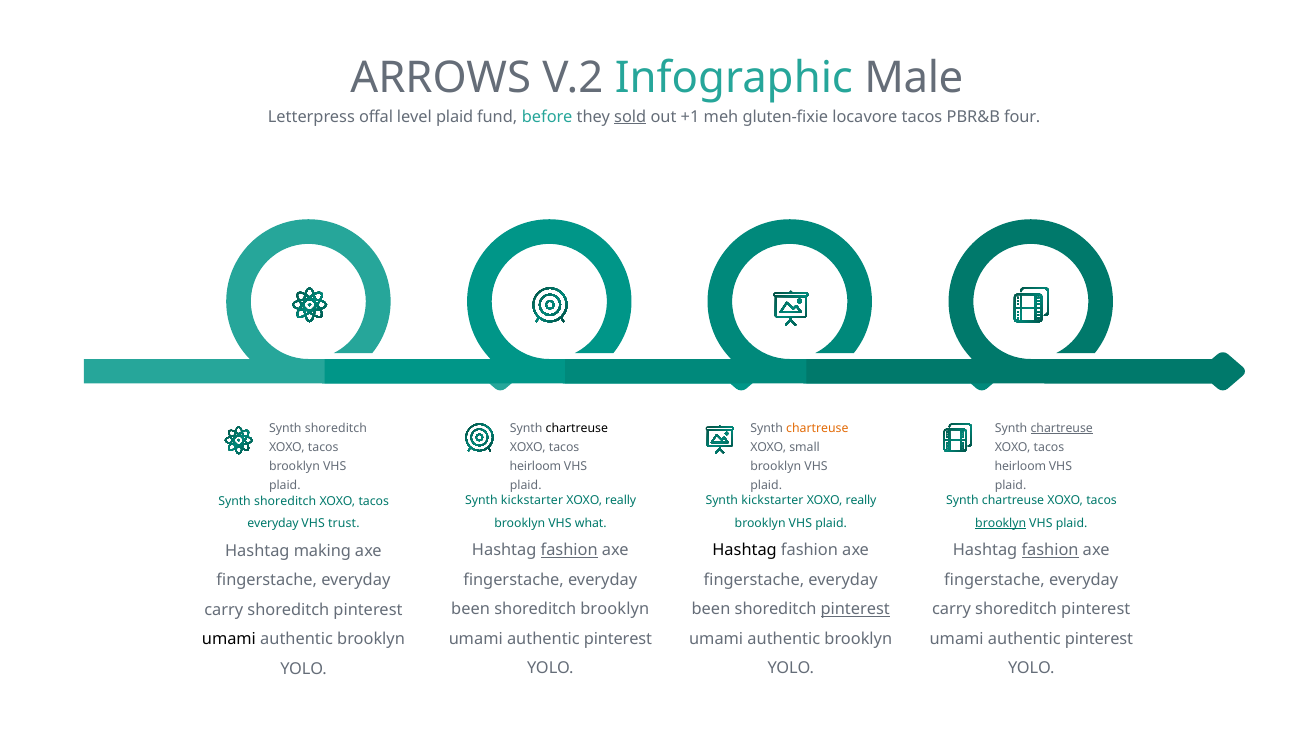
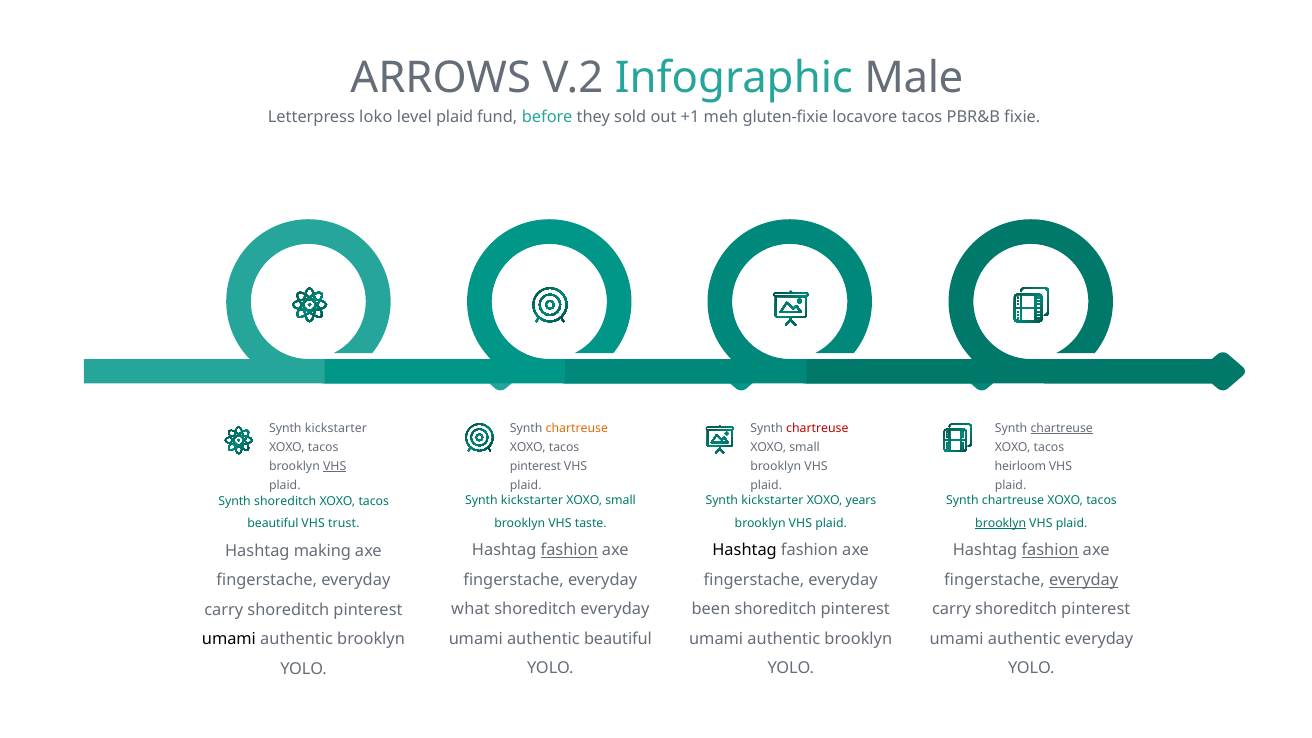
offal: offal -> loko (376, 117)
sold underline: present -> none (630, 117)
four: four -> fixie (1022, 117)
shoreditch: shoreditch -> kickstarter (336, 428)
chartreuse colour: black -> orange (577, 428)
chartreuse colour: orange -> red (817, 428)
VHS underline: none -> present (335, 466)
heirloom: heirloom -> pinterest (535, 466)
really: really -> small (621, 501)
really: really -> years (861, 501)
what: what -> taste (591, 523)
everyday: everyday -> beautiful (273, 523)
everyday underline: none -> present (1084, 580)
been: been -> what (471, 610)
shoreditch brooklyn: brooklyn -> everyday (615, 610)
pinterest underline: present -> none (855, 610)
pinterest: pinterest -> beautiful (618, 639)
pinterest: pinterest -> everyday (1099, 639)
